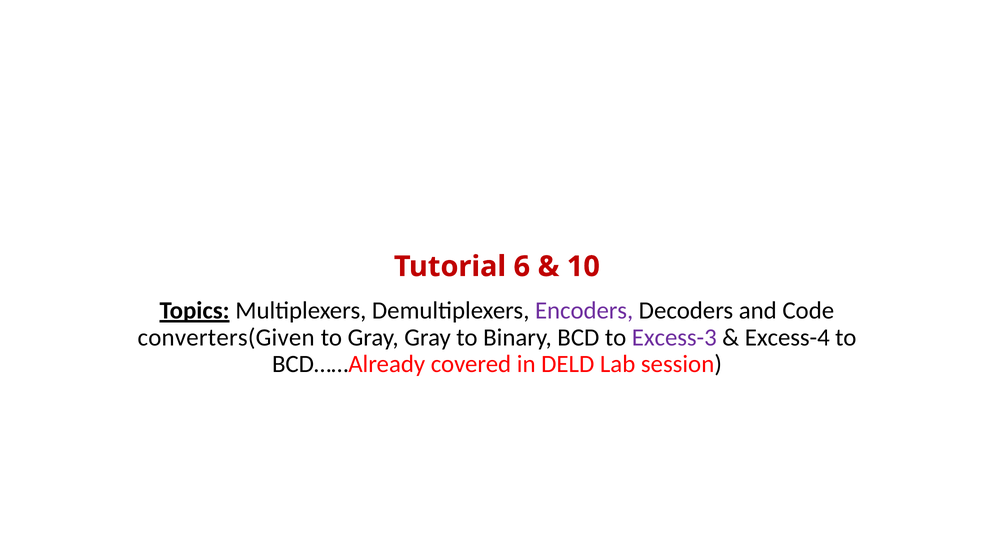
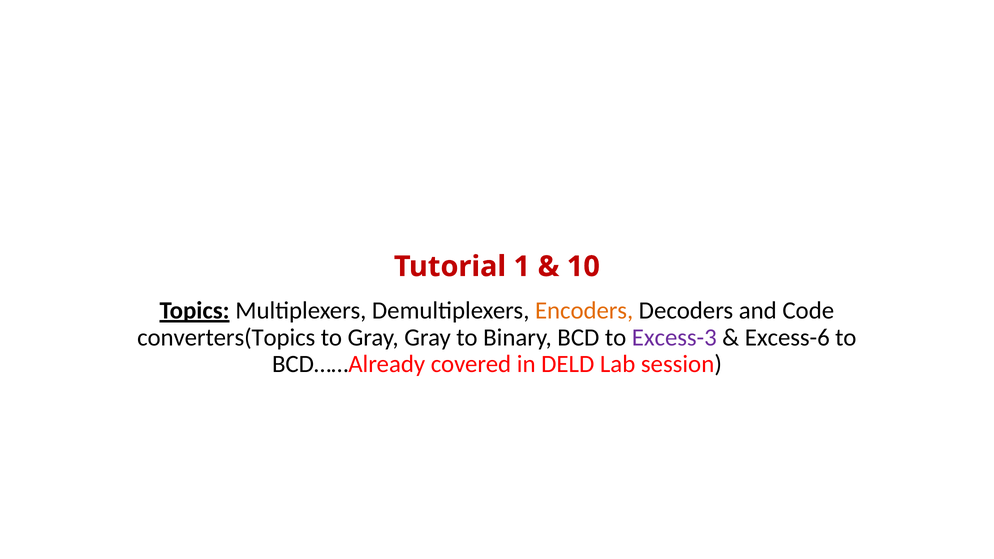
6: 6 -> 1 (522, 267)
Encoders colour: purple -> orange (584, 311)
converters(Given: converters(Given -> converters(Topics (226, 338)
Excess-4: Excess-4 -> Excess-6 (787, 338)
